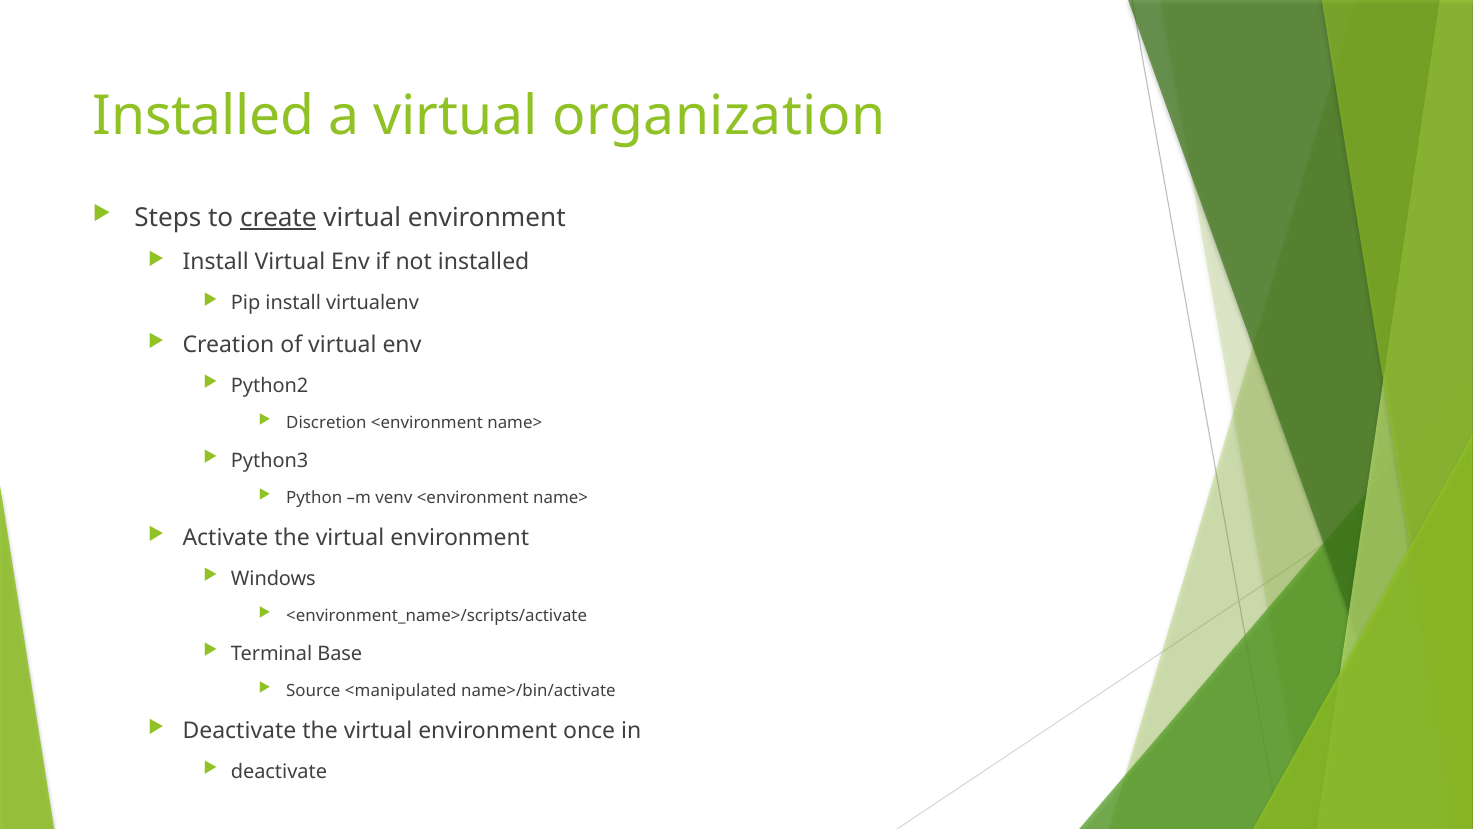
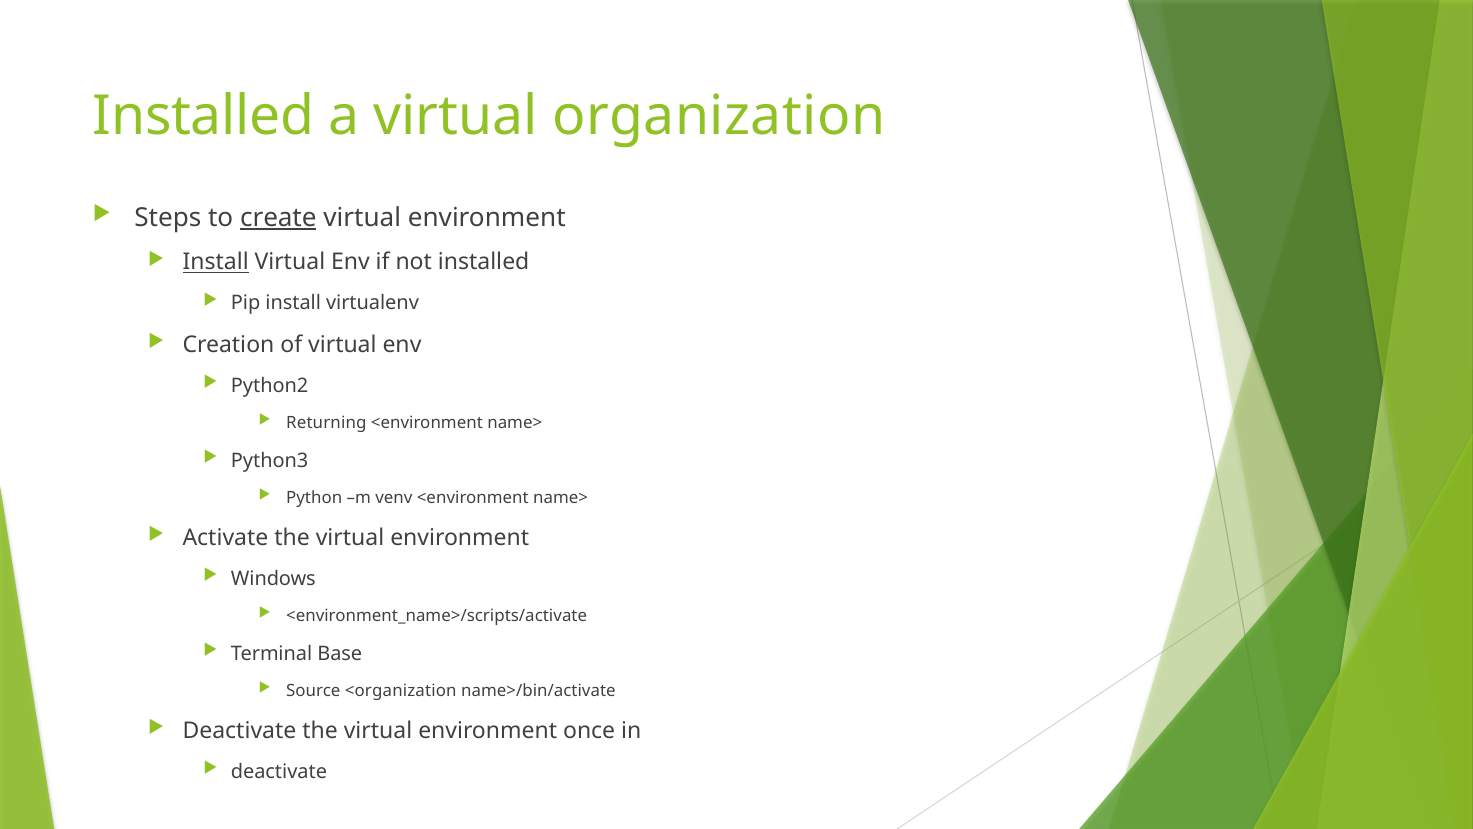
Install underline: none -> present (216, 262)
Discretion: Discretion -> Returning (326, 423)
<manipulated: <manipulated -> <organization (401, 690)
